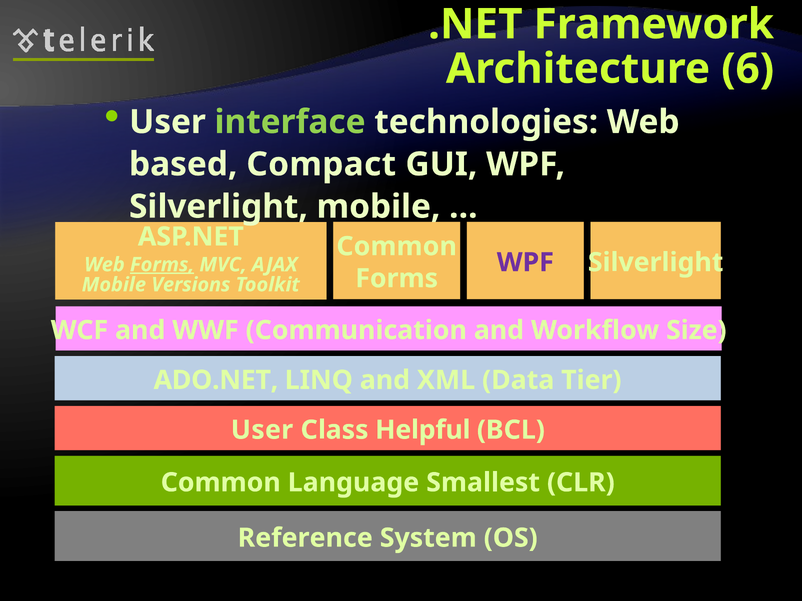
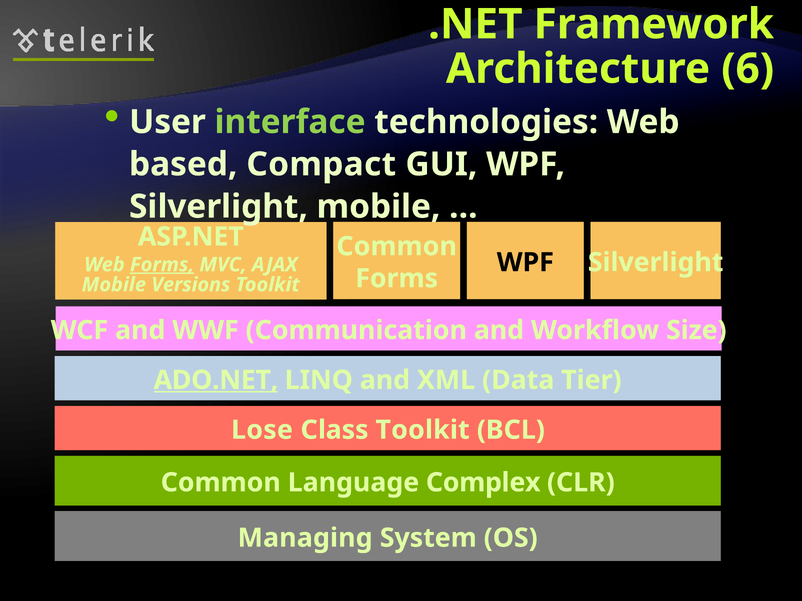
WPF colour: purple -> black (525, 263)
ADO.NET underline: none -> present (216, 380)
User: User -> Lose (262, 430)
Class Helpful: Helpful -> Toolkit (423, 430)
Smallest: Smallest -> Complex (483, 483)
Reference: Reference -> Managing (305, 538)
